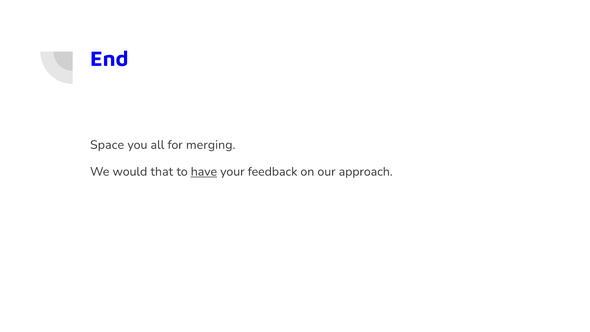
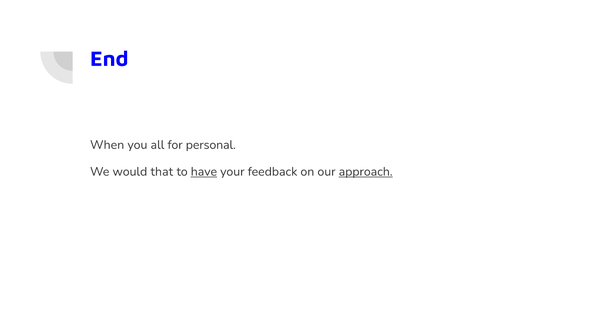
Space: Space -> When (107, 145)
merging: merging -> personal (211, 145)
approach underline: none -> present (366, 172)
